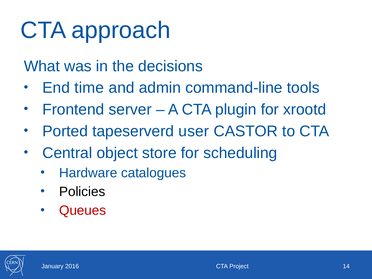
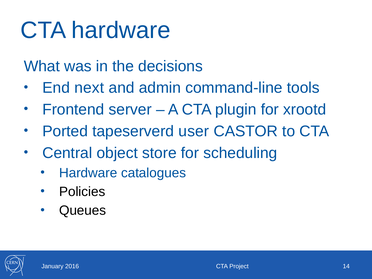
CTA approach: approach -> hardware (121, 30)
time: time -> next (89, 88)
Queues colour: red -> black (83, 211)
